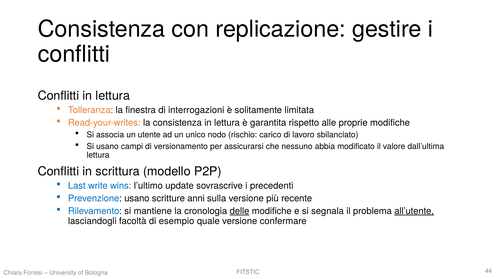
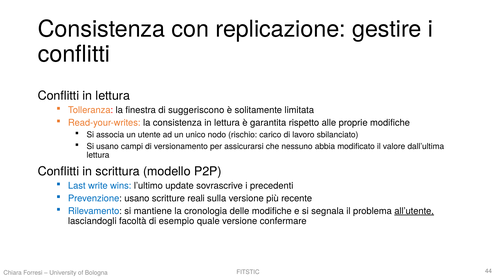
interrogazioni: interrogazioni -> suggeriscono (196, 110)
anni: anni -> reali (196, 198)
delle underline: present -> none (239, 211)
